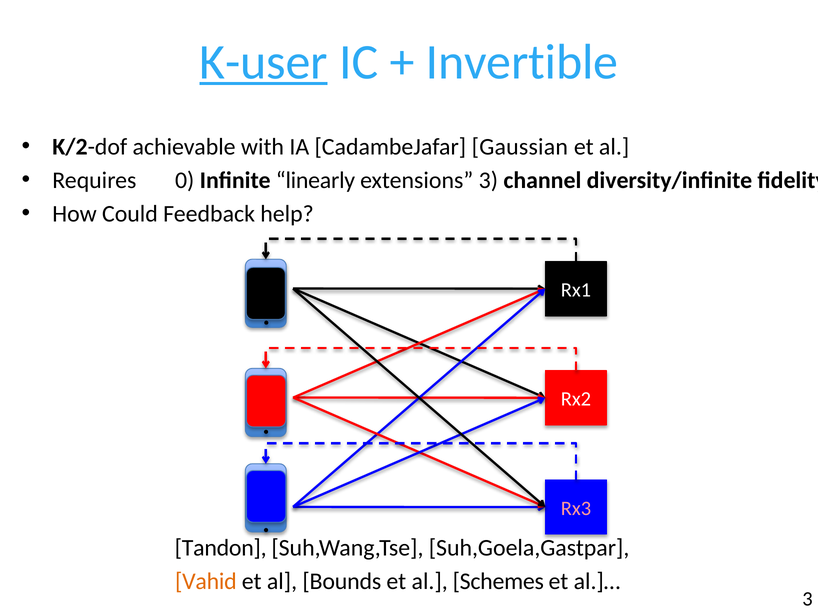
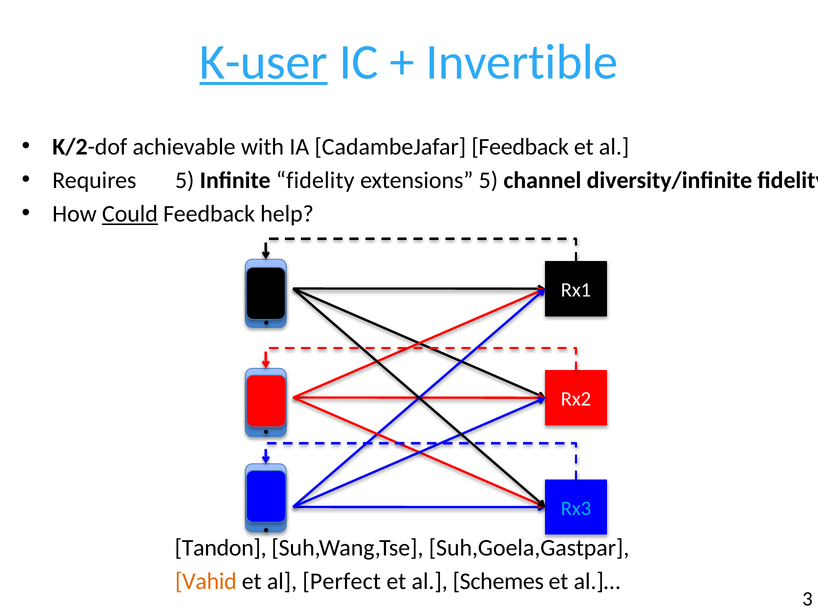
CadambeJafar Gaussian: Gaussian -> Feedback (520, 147)
Requires 0: 0 -> 5 (185, 180)
Infinite linearly: linearly -> fidelity (315, 180)
extensions 3: 3 -> 5 (488, 180)
Could underline: none -> present (130, 214)
Rx3 colour: pink -> light blue (576, 508)
Bounds: Bounds -> Perfect (342, 581)
